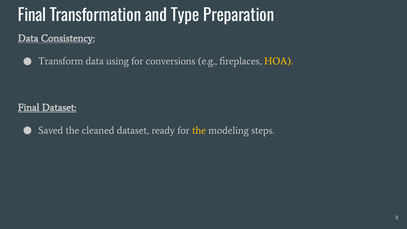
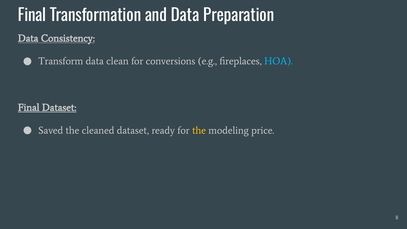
and Type: Type -> Data (185, 15)
using: using -> clean (117, 61)
HOA colour: yellow -> light blue (279, 61)
steps: steps -> price (263, 131)
